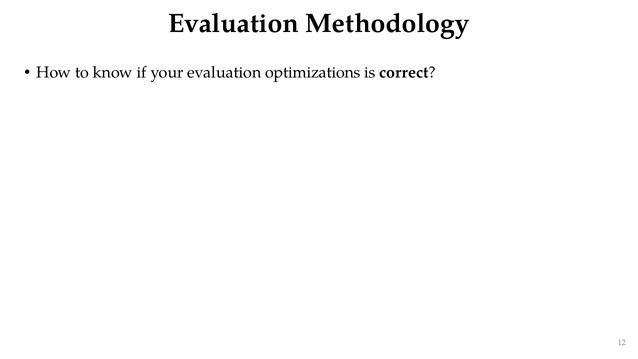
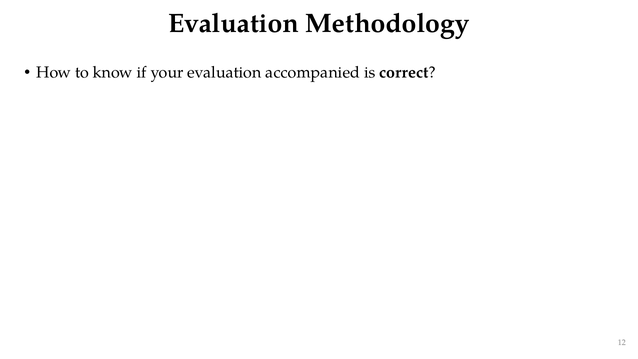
optimizations: optimizations -> accompanied (313, 73)
